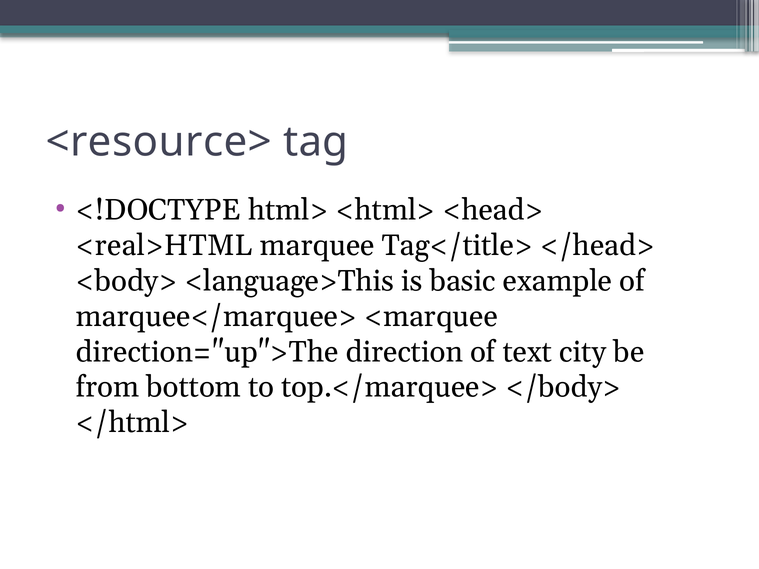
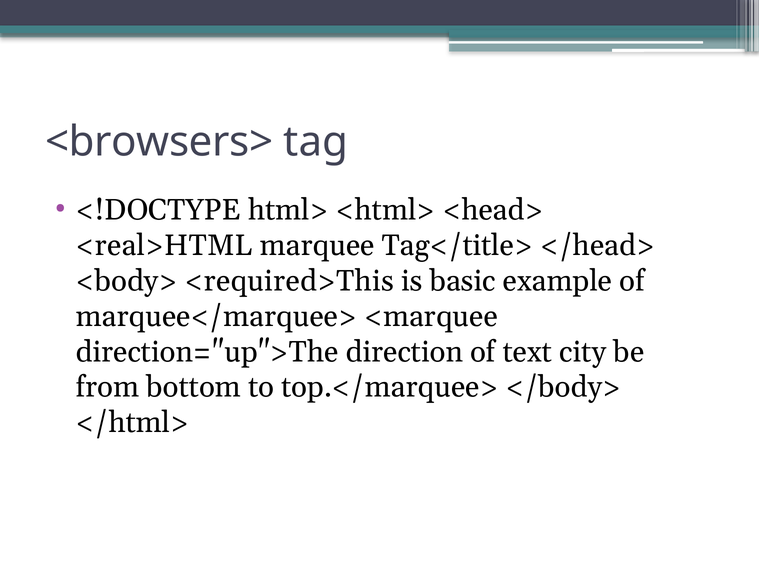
<resource>: <resource> -> <browsers> (159, 142)
<language>This: <language>This -> <required>This (289, 281)
